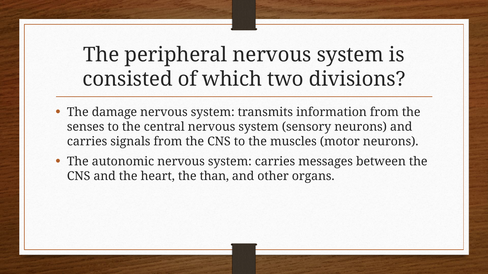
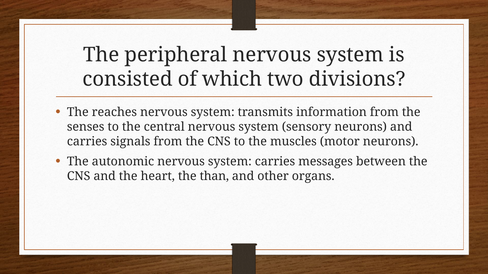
damage: damage -> reaches (114, 112)
